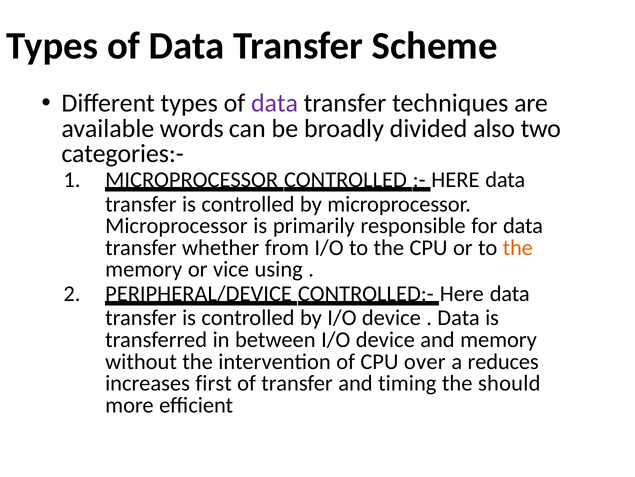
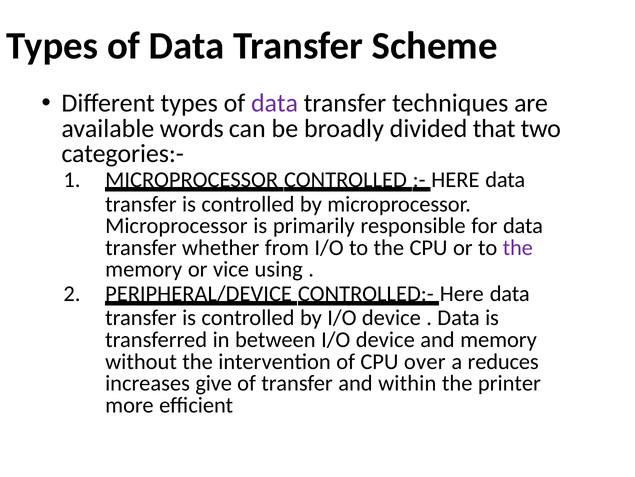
also: also -> that (494, 128)
the colour: orange -> purple (518, 247)
first: first -> give (214, 383)
timing: timing -> within (407, 383)
should: should -> printer (509, 383)
